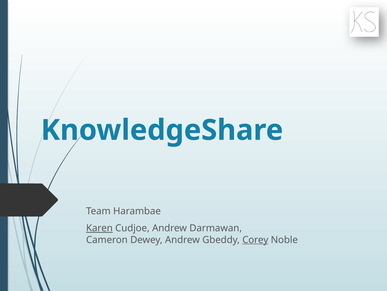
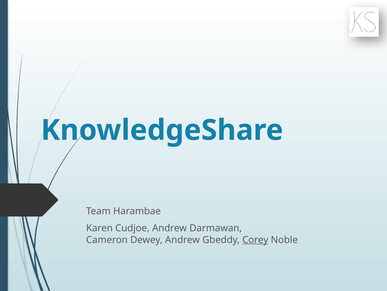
Karen underline: present -> none (99, 228)
